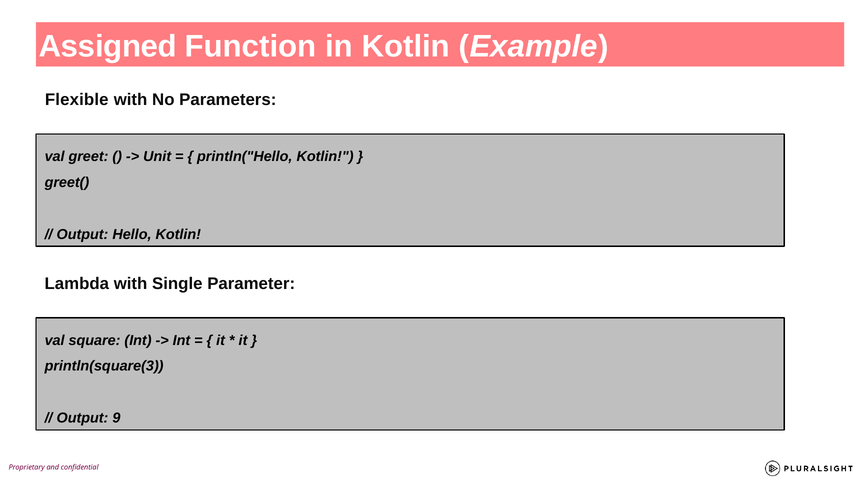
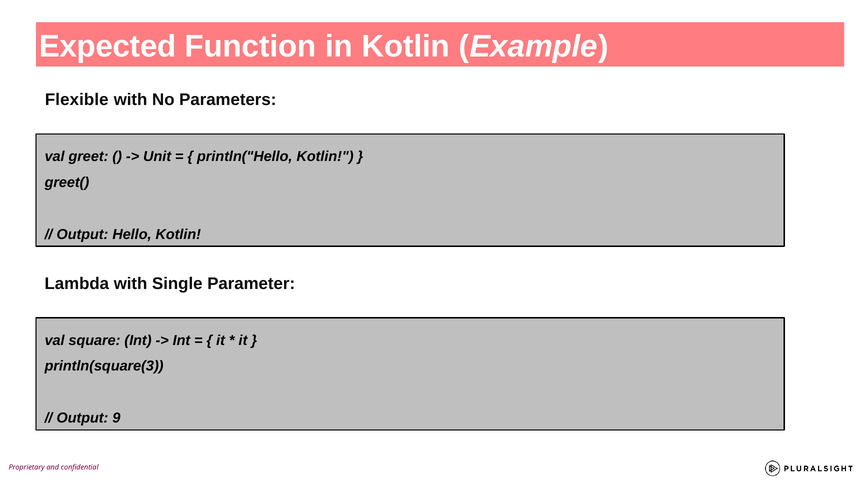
Assigned: Assigned -> Expected (108, 46)
